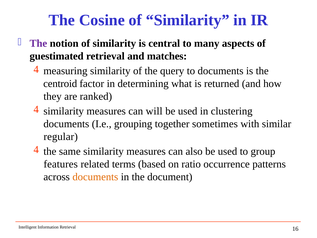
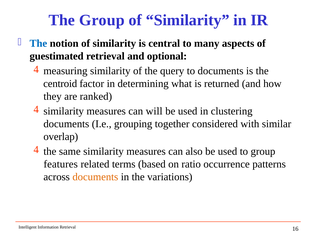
The Cosine: Cosine -> Group (102, 20)
The colour: purple -> blue (38, 43)
matches: matches -> optional (167, 56)
sometimes: sometimes -> considered (215, 124)
regular: regular -> overlap (61, 136)
document: document -> variations (170, 177)
